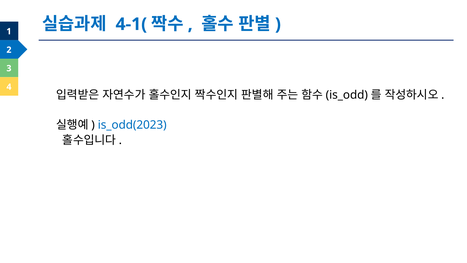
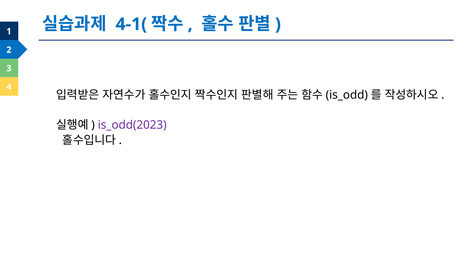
is_odd(2023 colour: blue -> purple (132, 125)
